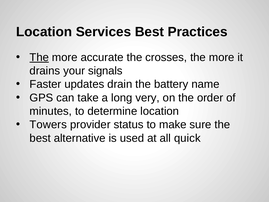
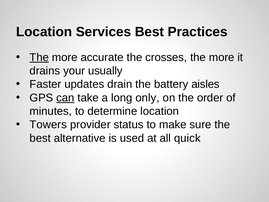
signals: signals -> usually (105, 71)
name: name -> aisles (206, 84)
can underline: none -> present (65, 98)
very: very -> only (147, 98)
